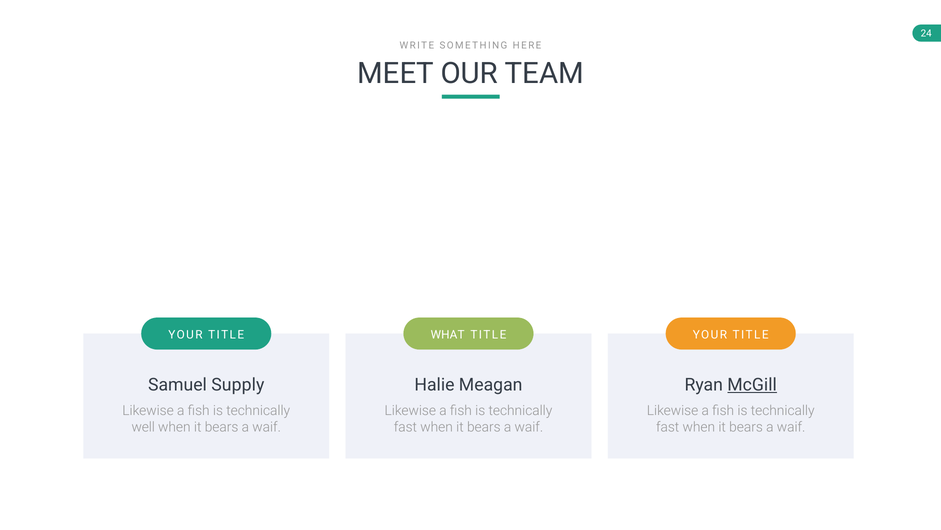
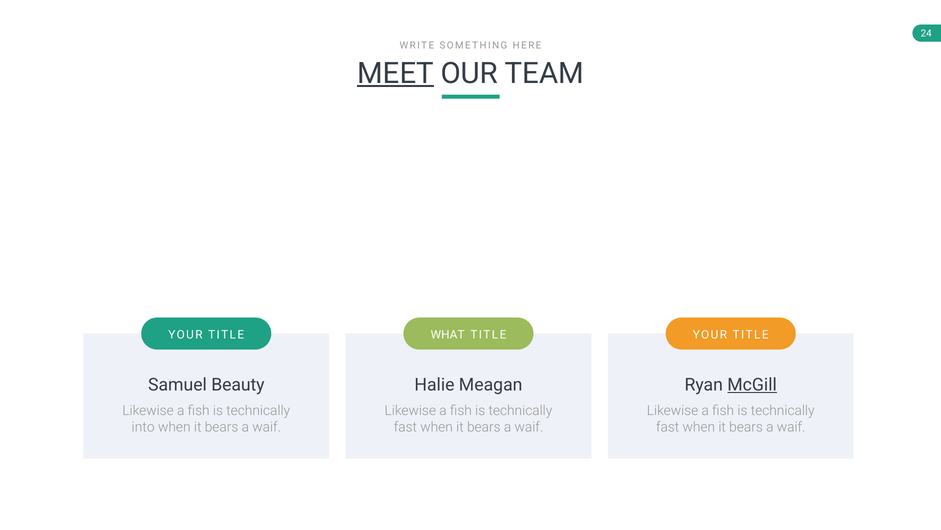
MEET underline: none -> present (395, 73)
Supply: Supply -> Beauty (238, 385)
well: well -> into (143, 427)
